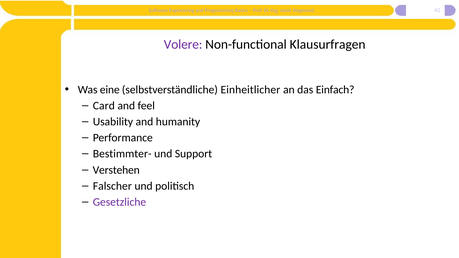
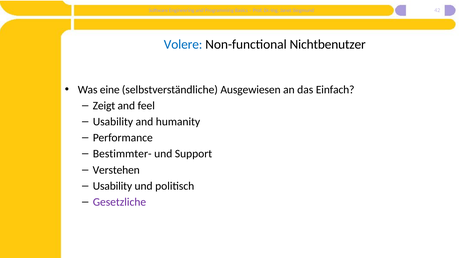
Volere colour: purple -> blue (183, 45)
Klausurfragen: Klausurfragen -> Nichtbenutzer (328, 45)
Einheitlicher: Einheitlicher -> Ausgewiesen (251, 90)
Card: Card -> Zeigt (104, 106)
Falscher: Falscher -> Usability (112, 186)
